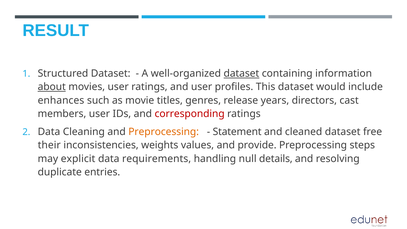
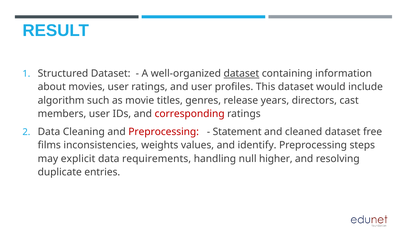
about underline: present -> none (52, 87)
enhances: enhances -> algorithm (61, 100)
Preprocessing colour: orange -> red (164, 132)
their: their -> films (49, 145)
provide: provide -> identify (257, 145)
details: details -> higher (276, 159)
